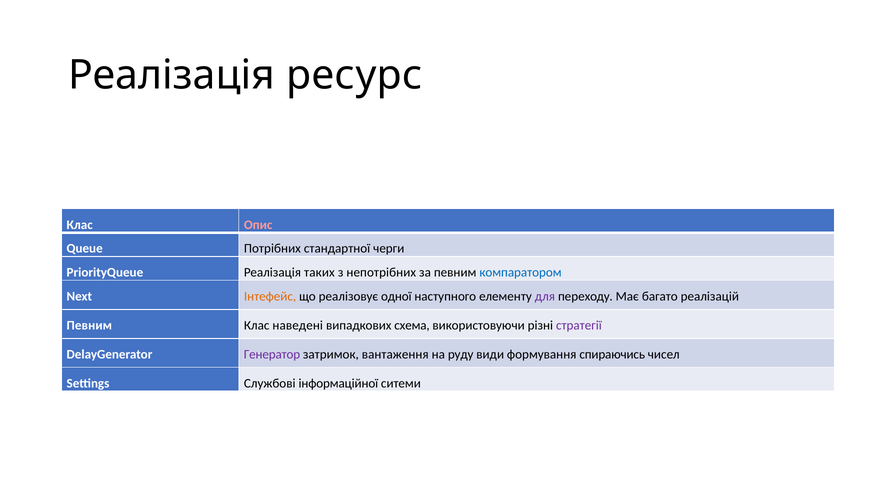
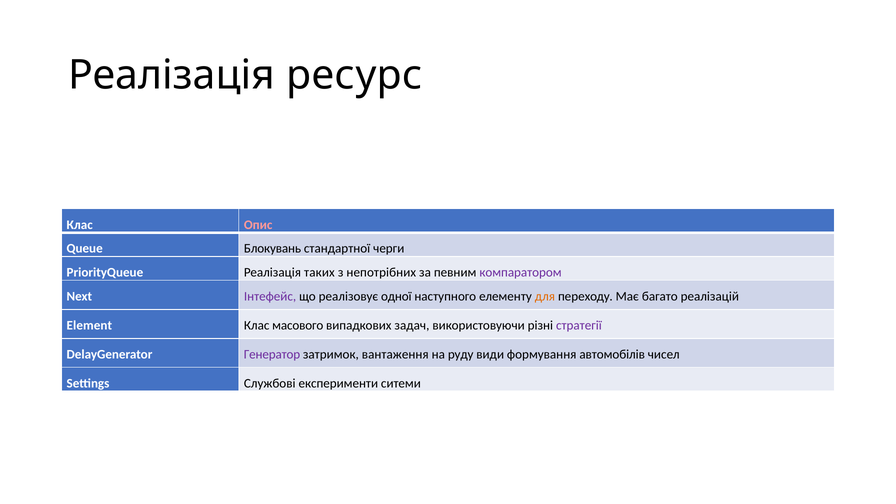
Потрібних: Потрібних -> Блокувань (272, 249)
компаратором colour: blue -> purple (521, 272)
Інтефейс colour: orange -> purple (270, 296)
для colour: purple -> orange (545, 296)
Певним: Певним -> Element (89, 325)
наведені: наведені -> масового (298, 325)
схема: схема -> задач (412, 325)
спираючись: спираючись -> автомобілів (612, 354)
інформаційної: інформаційної -> експерименти (338, 383)
